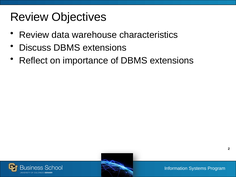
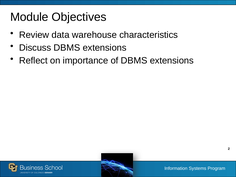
Review: Review -> Module (29, 17)
